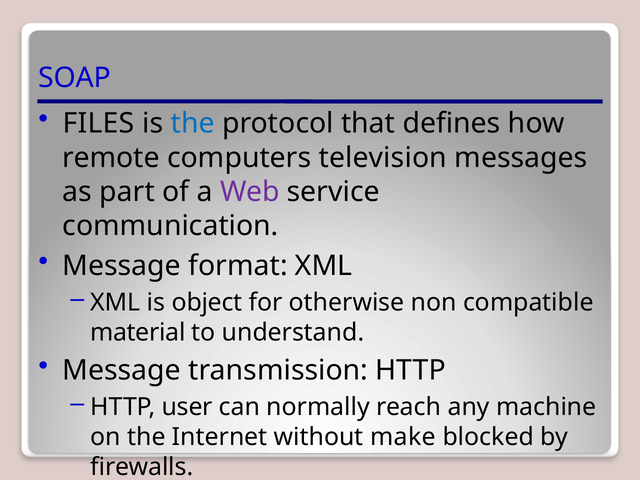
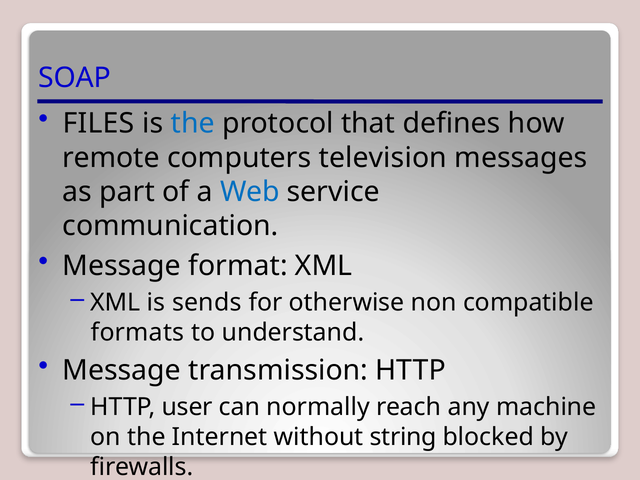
Web colour: purple -> blue (250, 192)
object: object -> sends (207, 303)
material: material -> formats (138, 332)
make: make -> string (403, 437)
